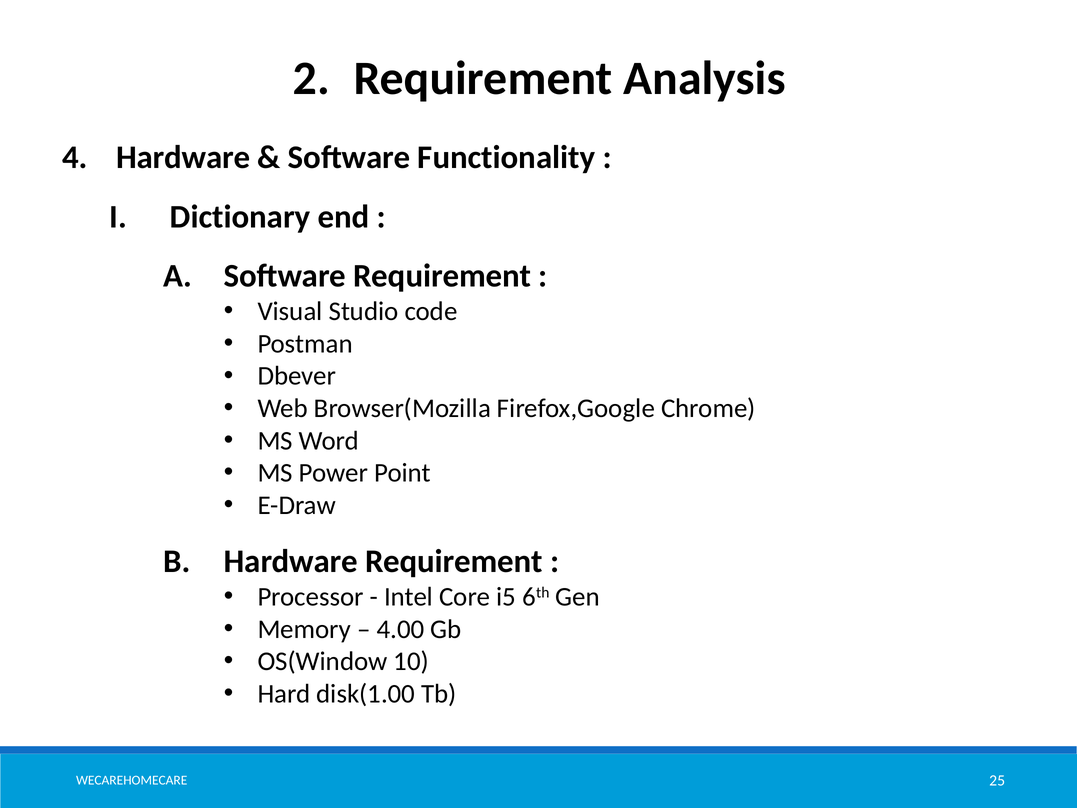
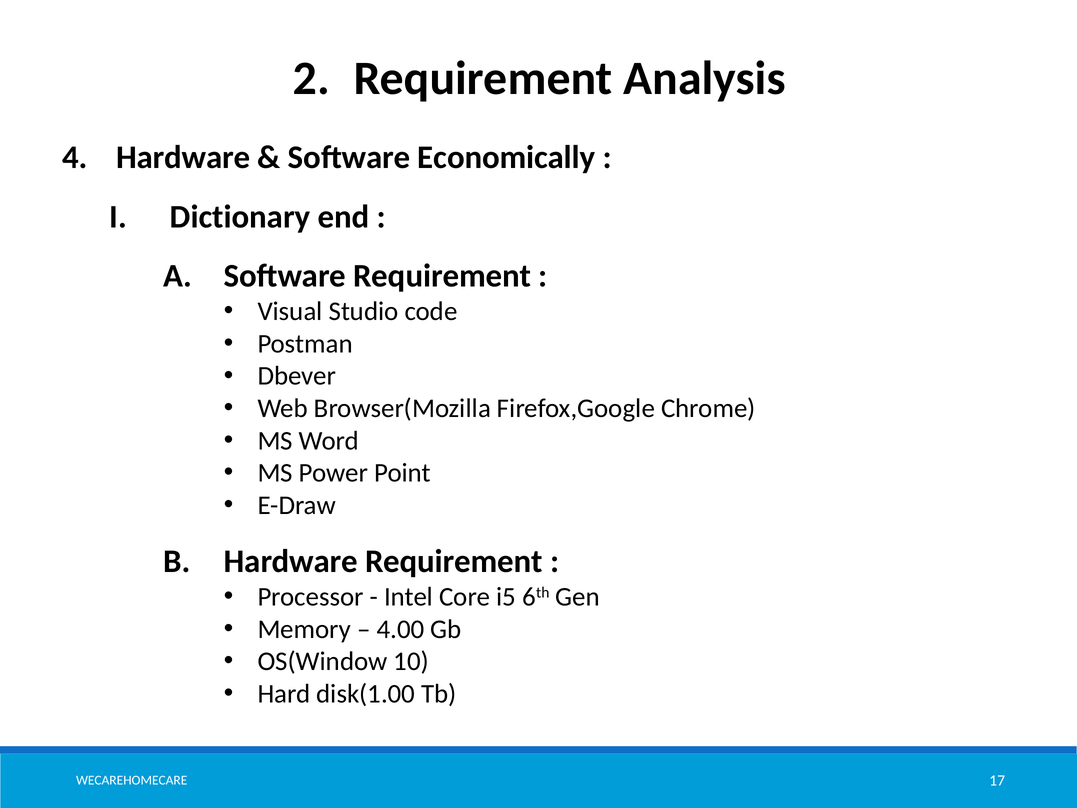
Functionality: Functionality -> Economically (506, 157)
25: 25 -> 17 (997, 780)
